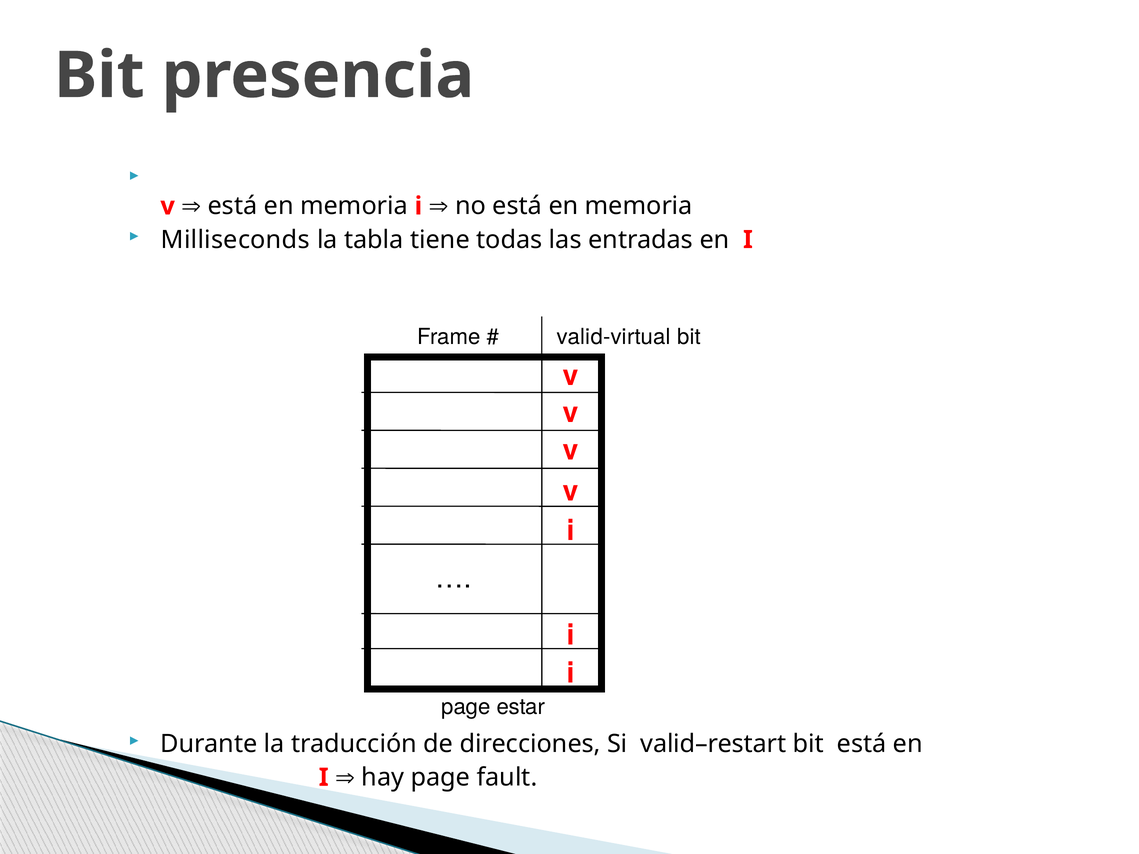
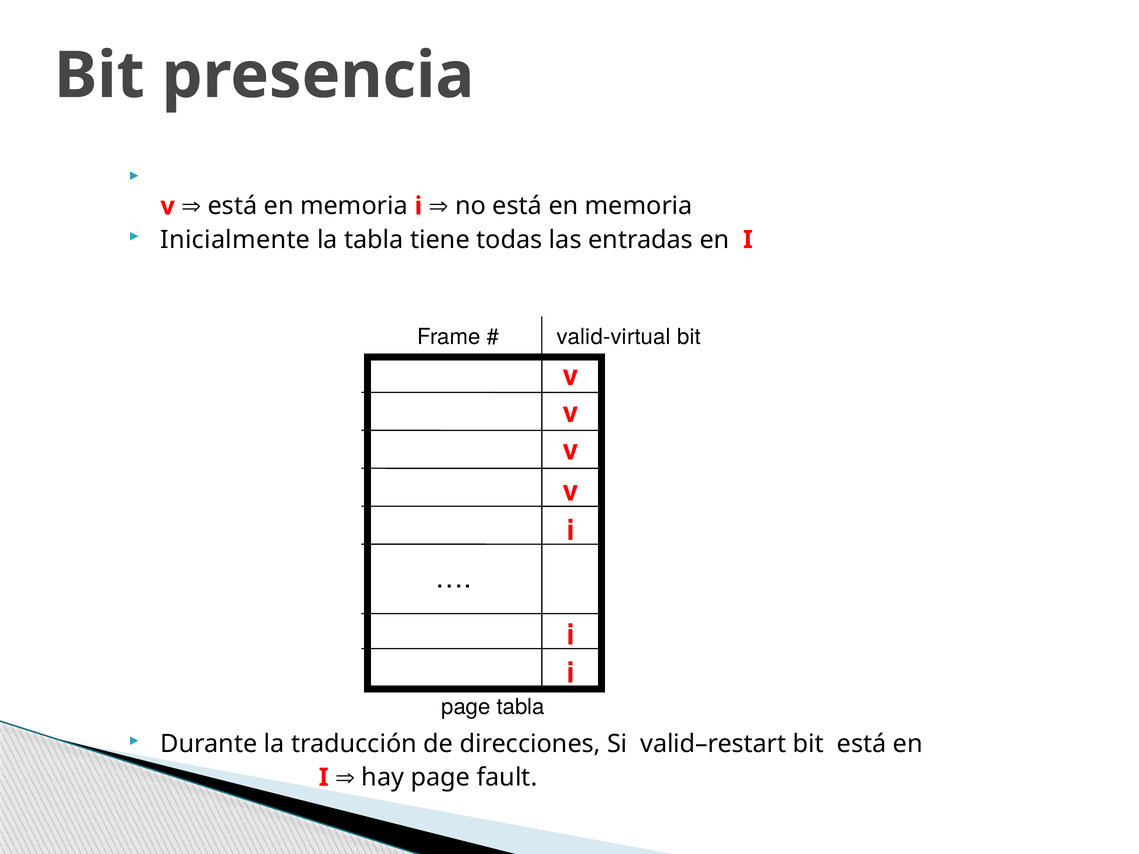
Milliseconds: Milliseconds -> Inicialmente (235, 240)
page estar: estar -> tabla (521, 707)
